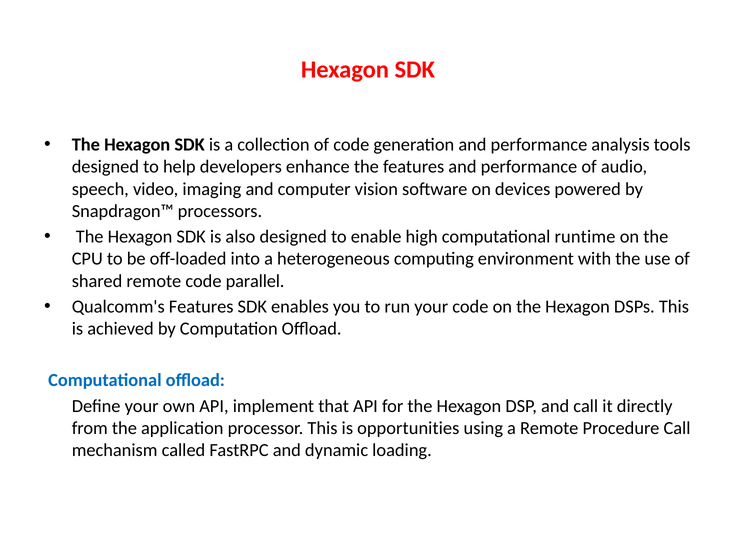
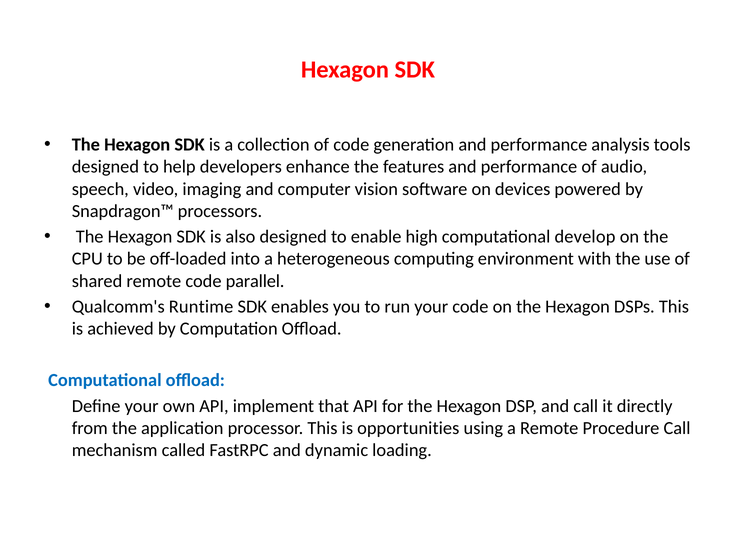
runtime: runtime -> develop (585, 237)
Qualcomm's Features: Features -> Runtime (201, 307)
